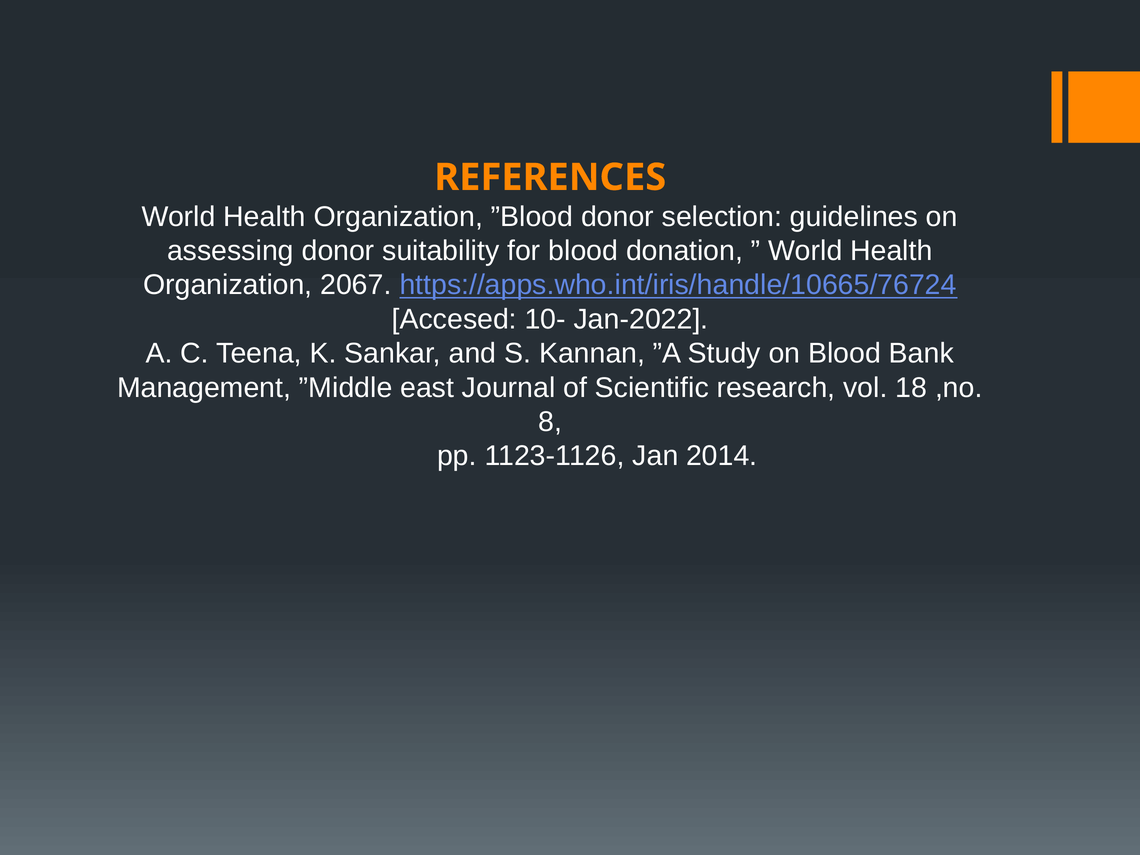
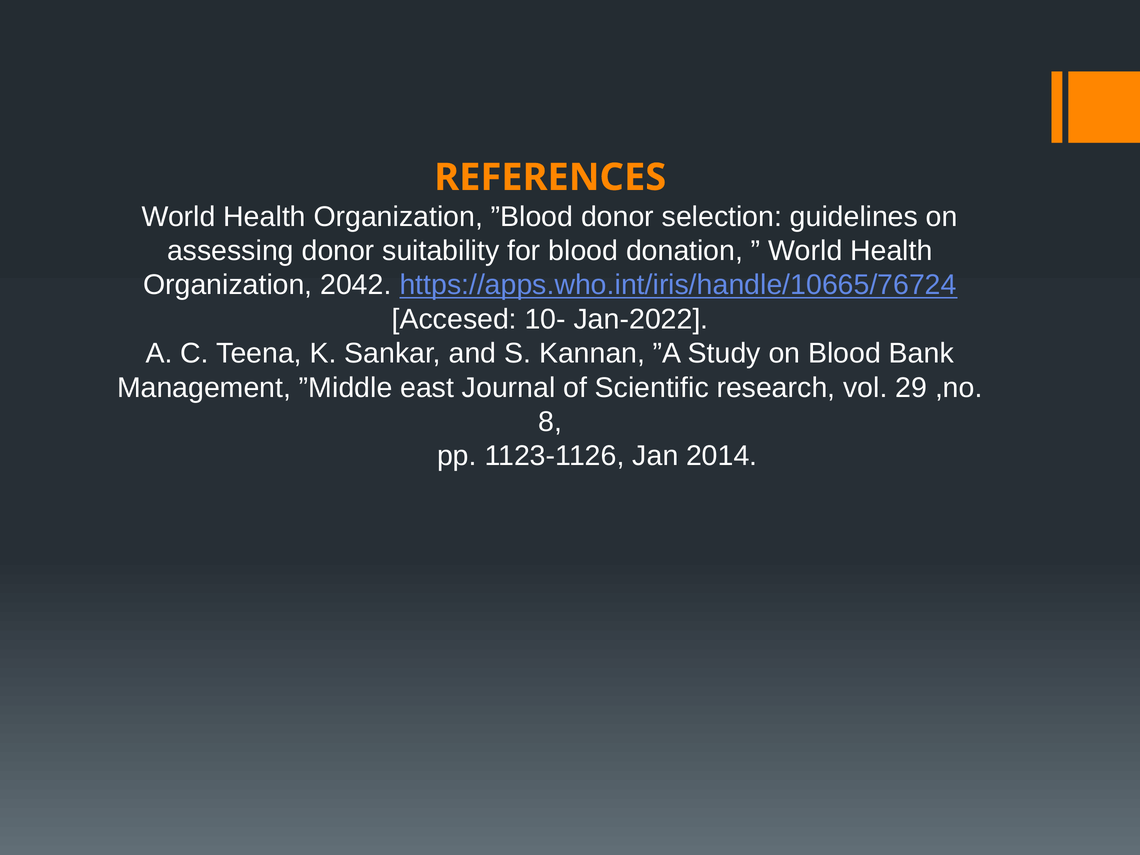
2067: 2067 -> 2042 (356, 285)
18: 18 -> 29 (911, 388)
